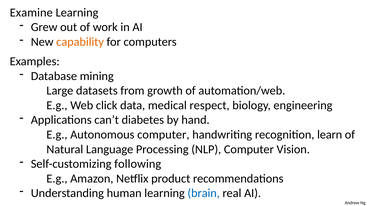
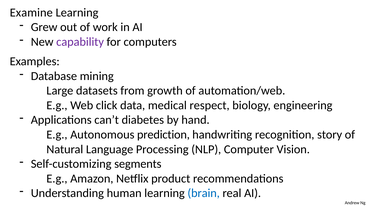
capability colour: orange -> purple (80, 42)
Autonomous computer: computer -> prediction (163, 135)
learn: learn -> story (330, 135)
following: following -> segments (138, 164)
